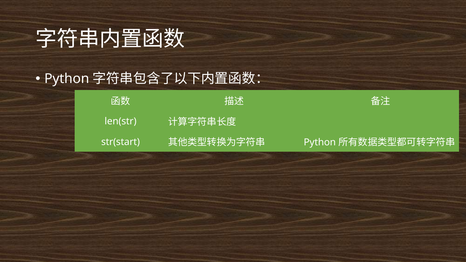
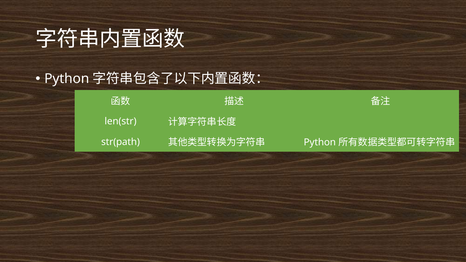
str(start: str(start -> str(path (121, 142)
